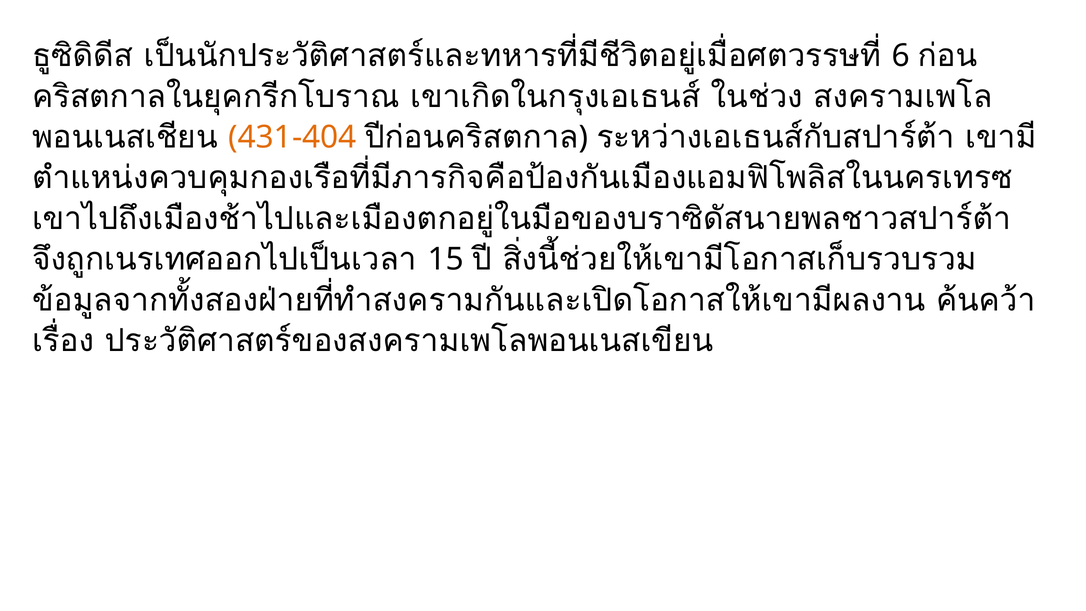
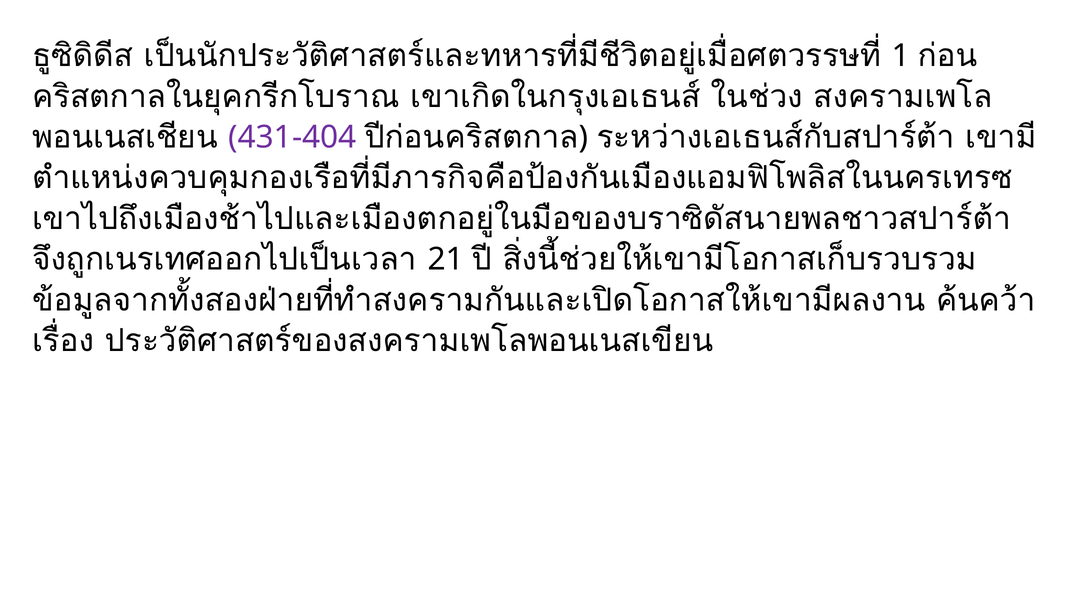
6: 6 -> 1 (901, 56)
431-404 colour: orange -> purple (292, 137)
15: 15 -> 21 (446, 259)
